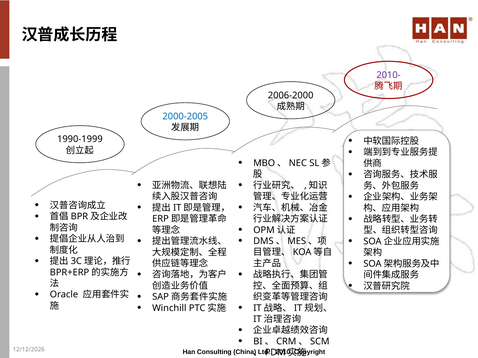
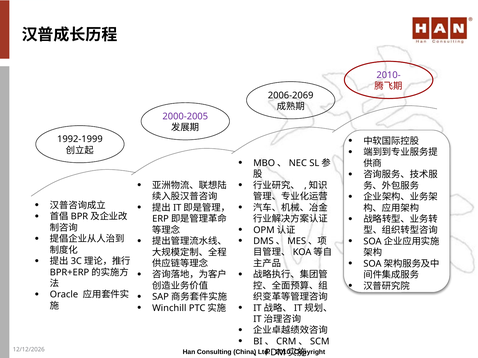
2006-2000: 2006-2000 -> 2006-2069 (291, 95)
2000-2005 colour: blue -> purple (185, 116)
1990-1999: 1990-1999 -> 1992-1999 (80, 139)
